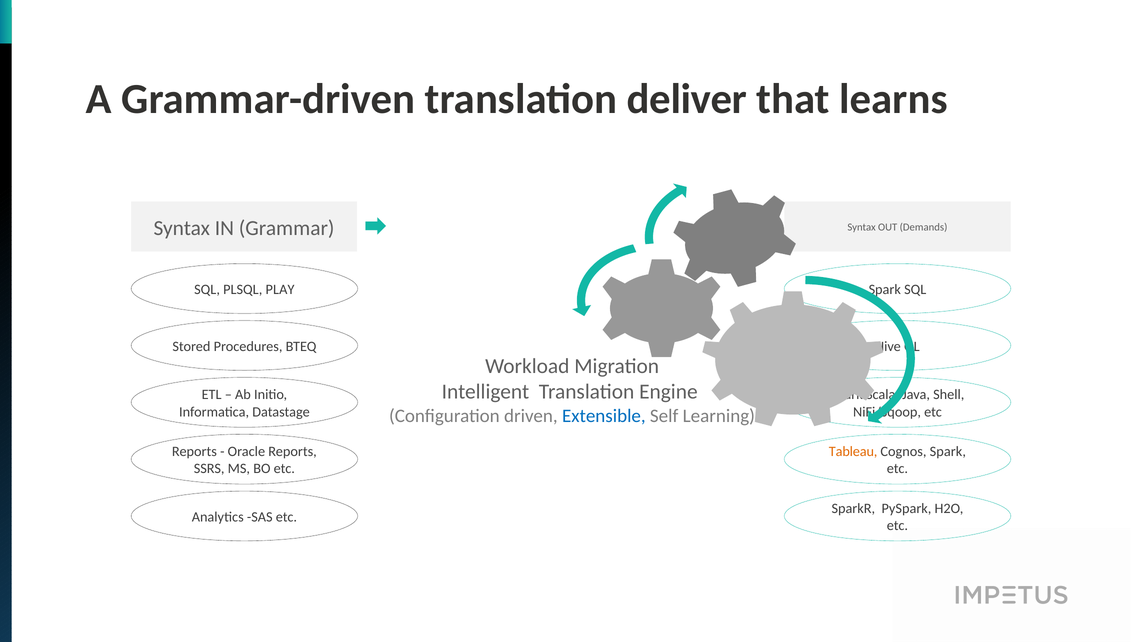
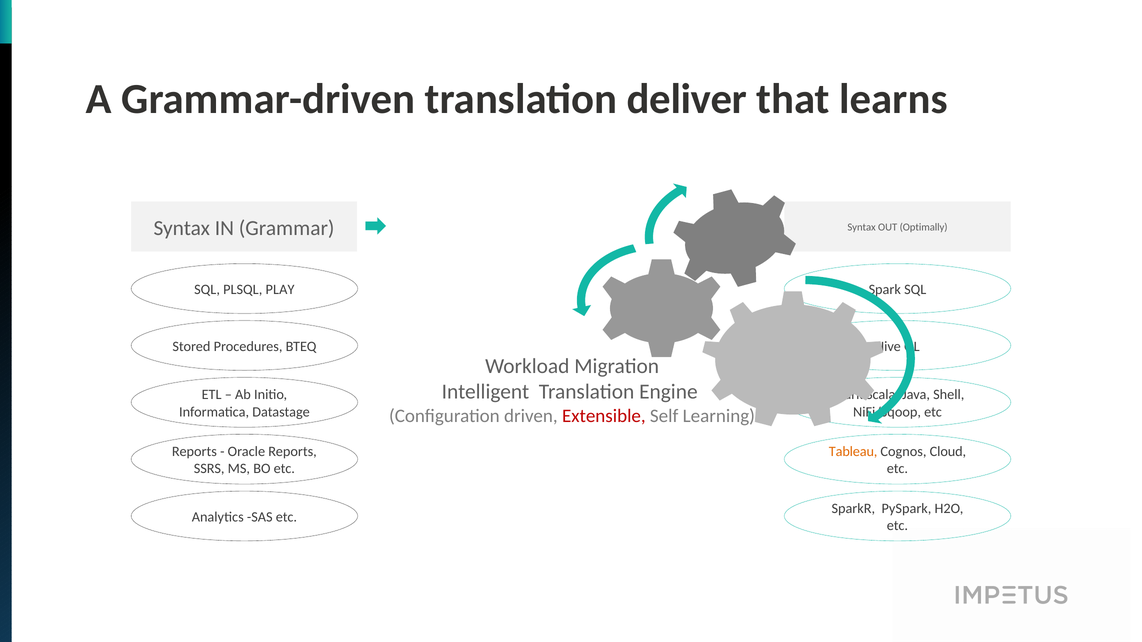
Demands: Demands -> Optimally (924, 227)
Extensible colour: blue -> red (604, 416)
Cognos Spark: Spark -> Cloud (948, 452)
